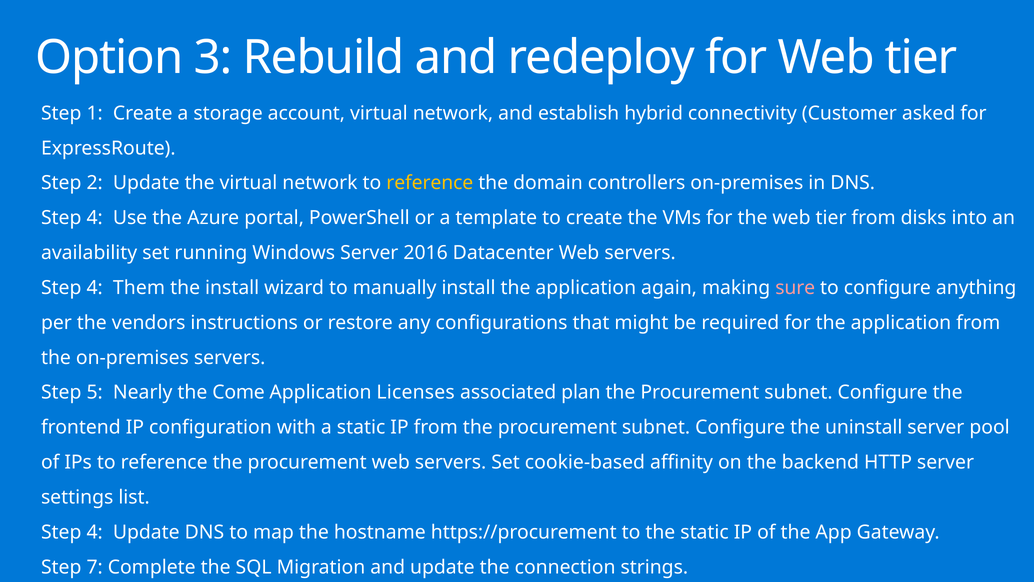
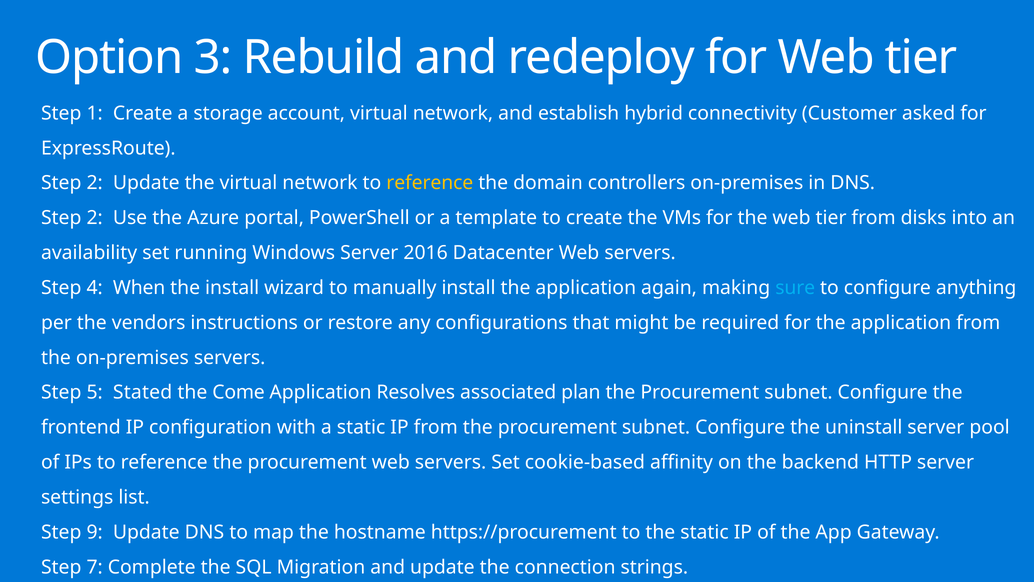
4: 4 -> 2 (95, 218)
Them: Them -> When (139, 288)
sure colour: pink -> light blue (795, 288)
Nearly: Nearly -> Stated (143, 392)
Licenses: Licenses -> Resolves (416, 392)
4: 4 -> 9 (95, 532)
